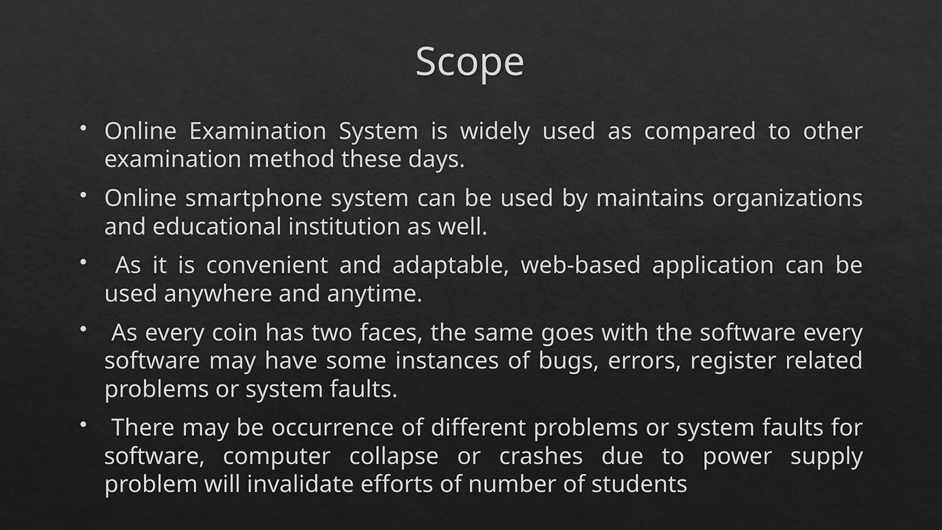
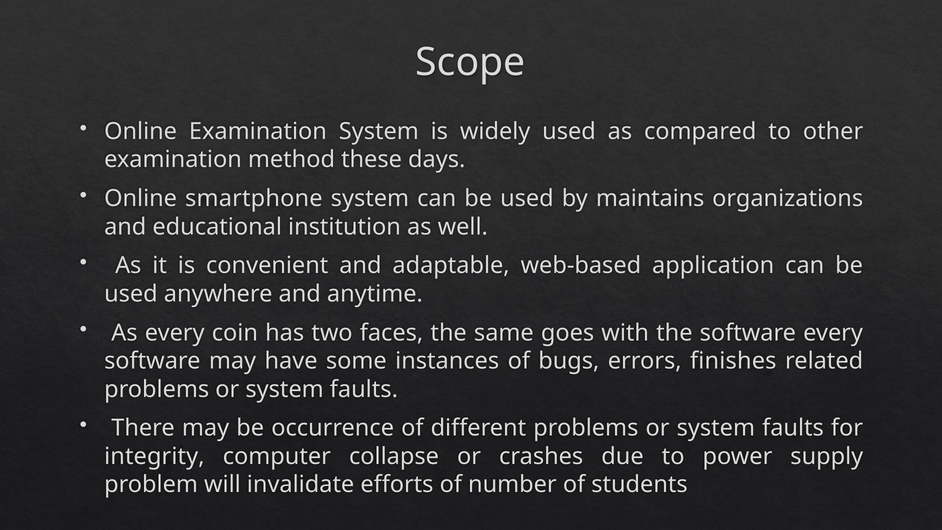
register: register -> finishes (733, 361)
software: software -> integrity (154, 456)
